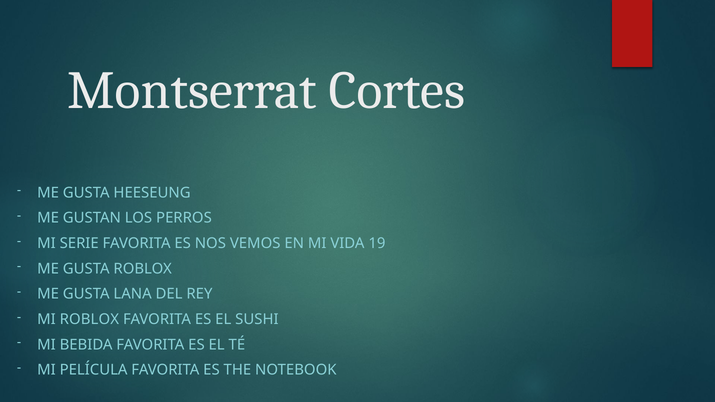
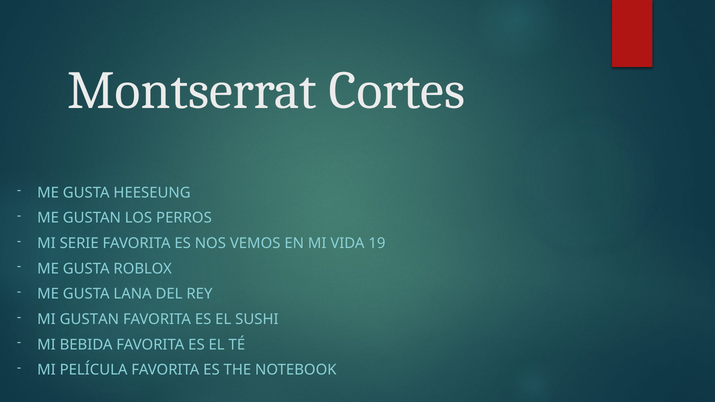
MI ROBLOX: ROBLOX -> GUSTAN (89, 320)
